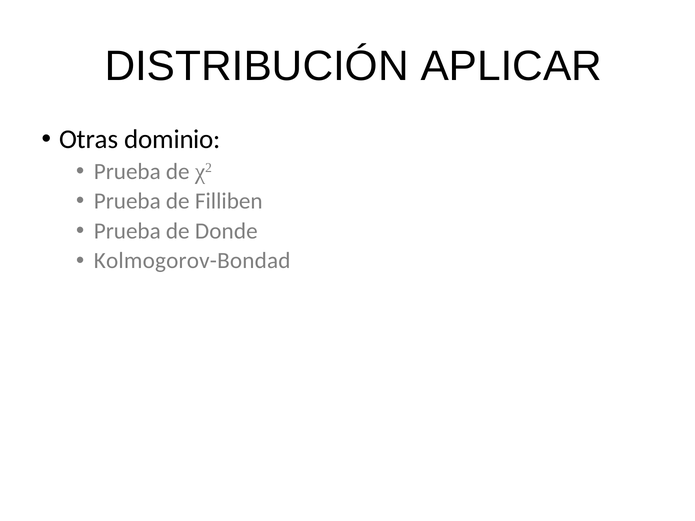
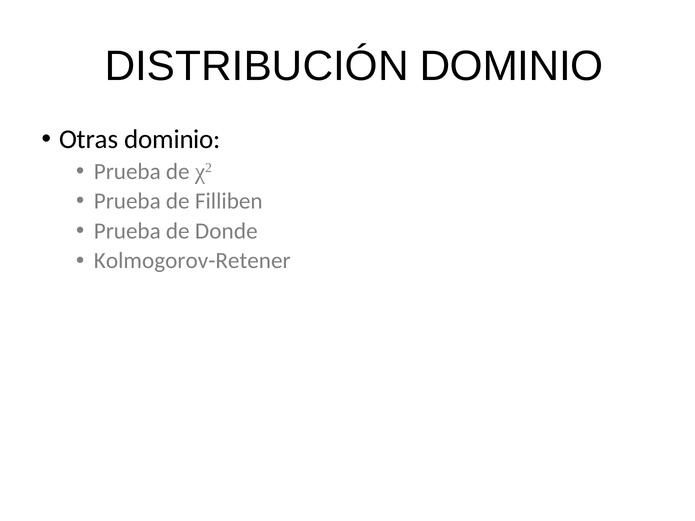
DISTRIBUCIÓN APLICAR: APLICAR -> DOMINIO (512, 66)
Kolmogorov-Bondad: Kolmogorov-Bondad -> Kolmogorov-Retener (192, 261)
